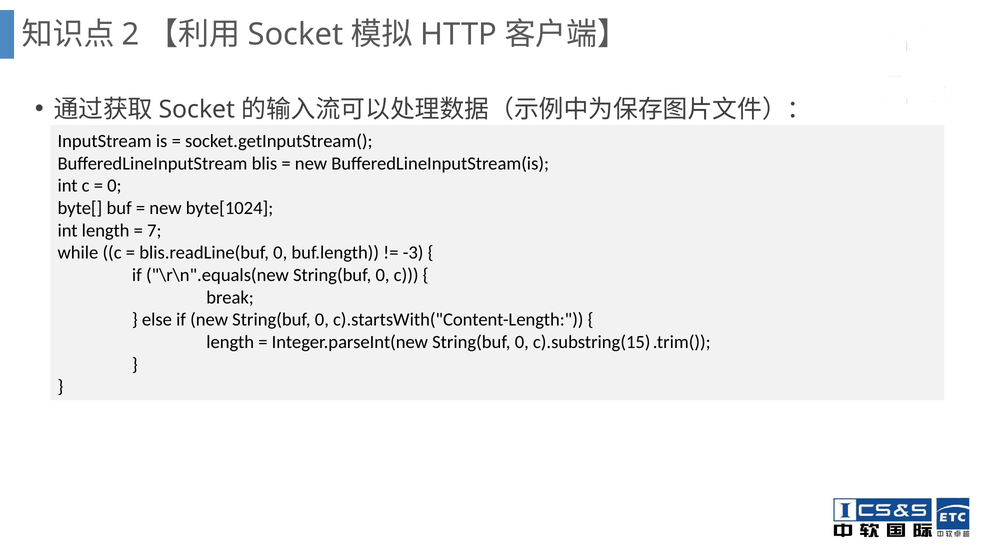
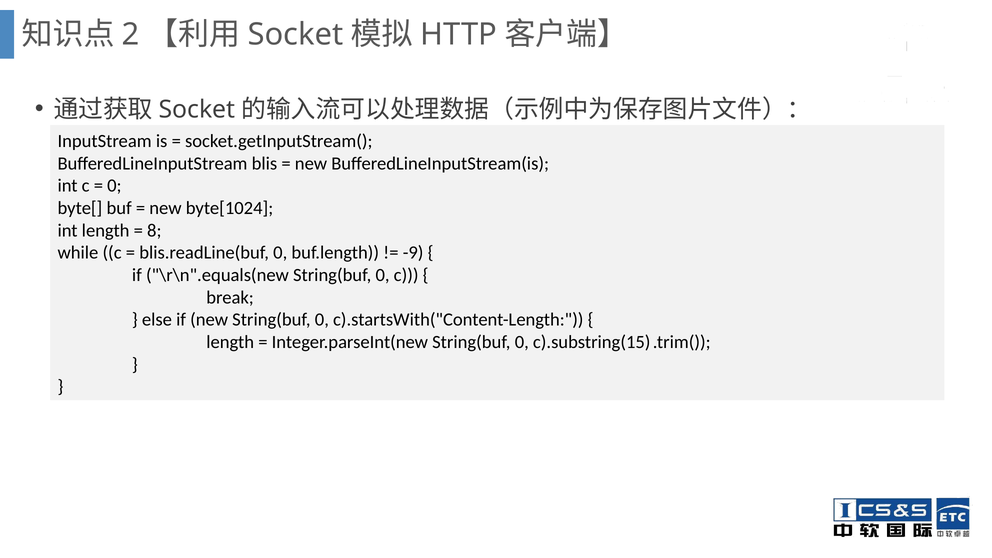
7: 7 -> 8 (154, 230)
-3: -3 -> -9 (413, 253)
